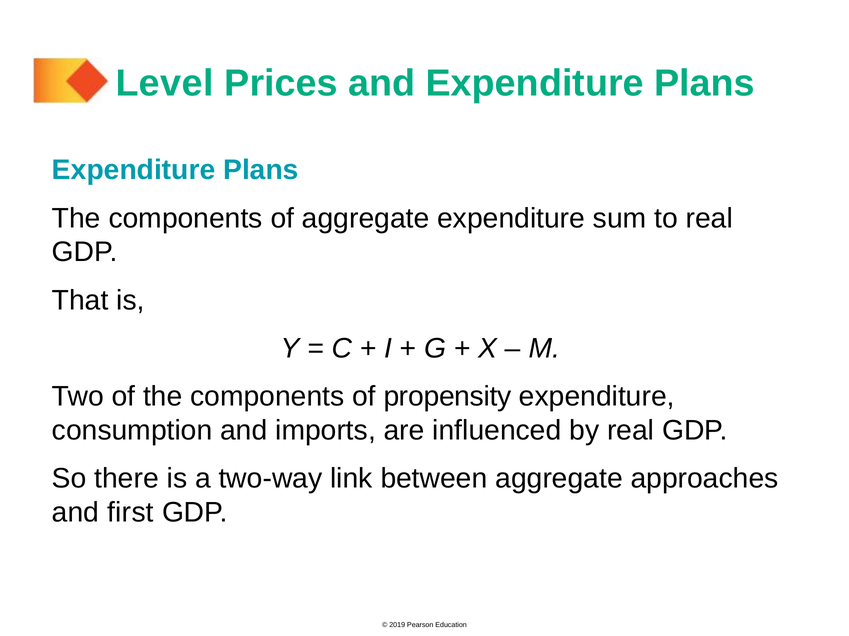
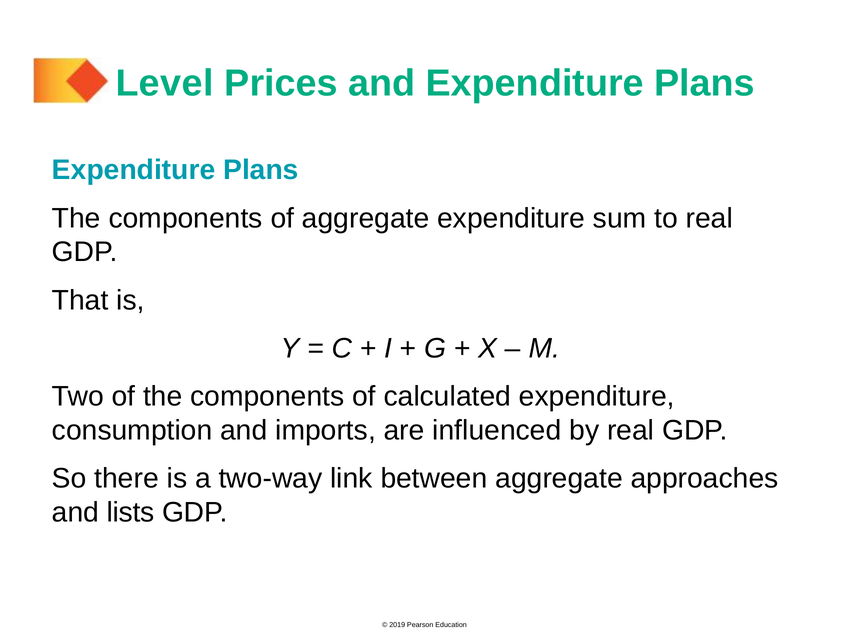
propensity: propensity -> calculated (447, 397)
first: first -> lists (131, 513)
